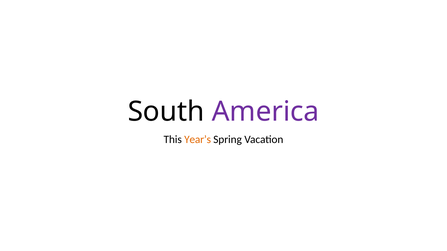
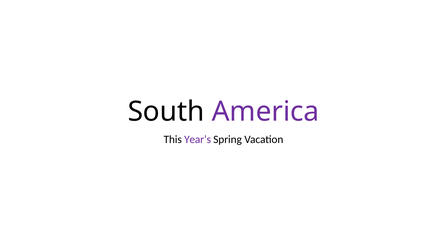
Year’s colour: orange -> purple (198, 140)
